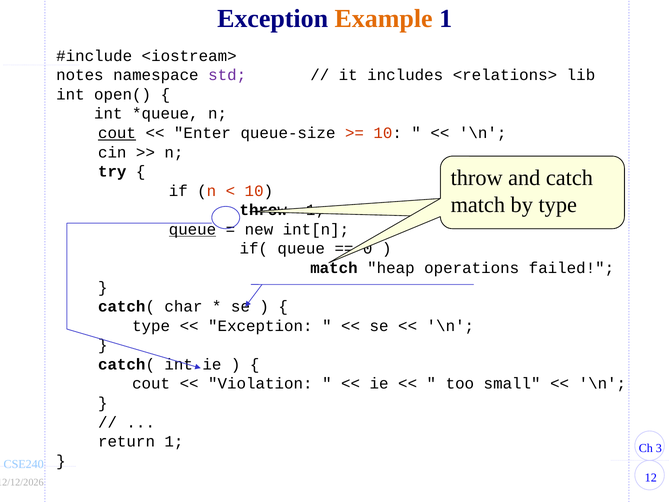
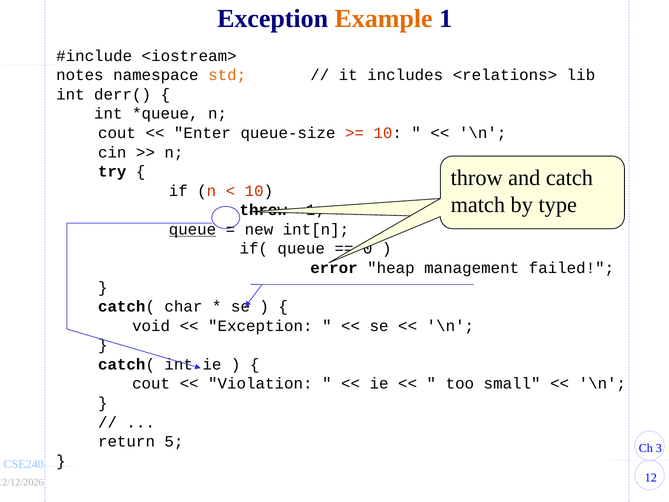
std colour: purple -> orange (227, 75)
open(: open( -> derr( (123, 94)
cout underline: present -> none (117, 133)
match: match -> error (334, 268)
operations: operations -> management (472, 268)
type: type -> void (151, 326)
return 1: 1 -> 5 (174, 441)
